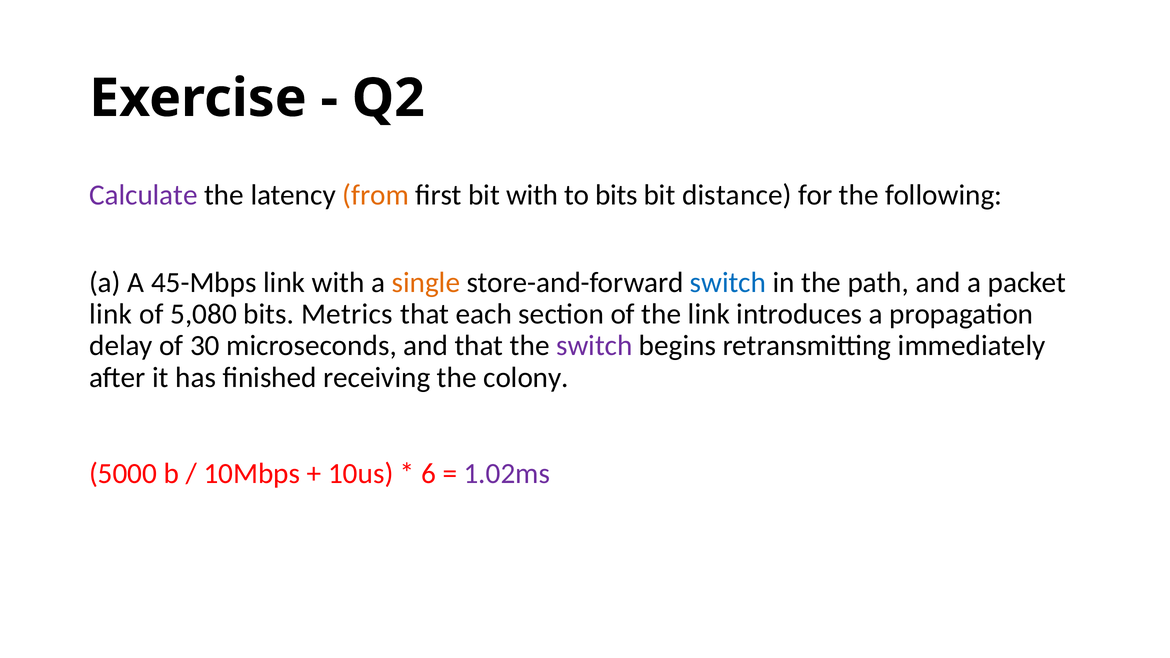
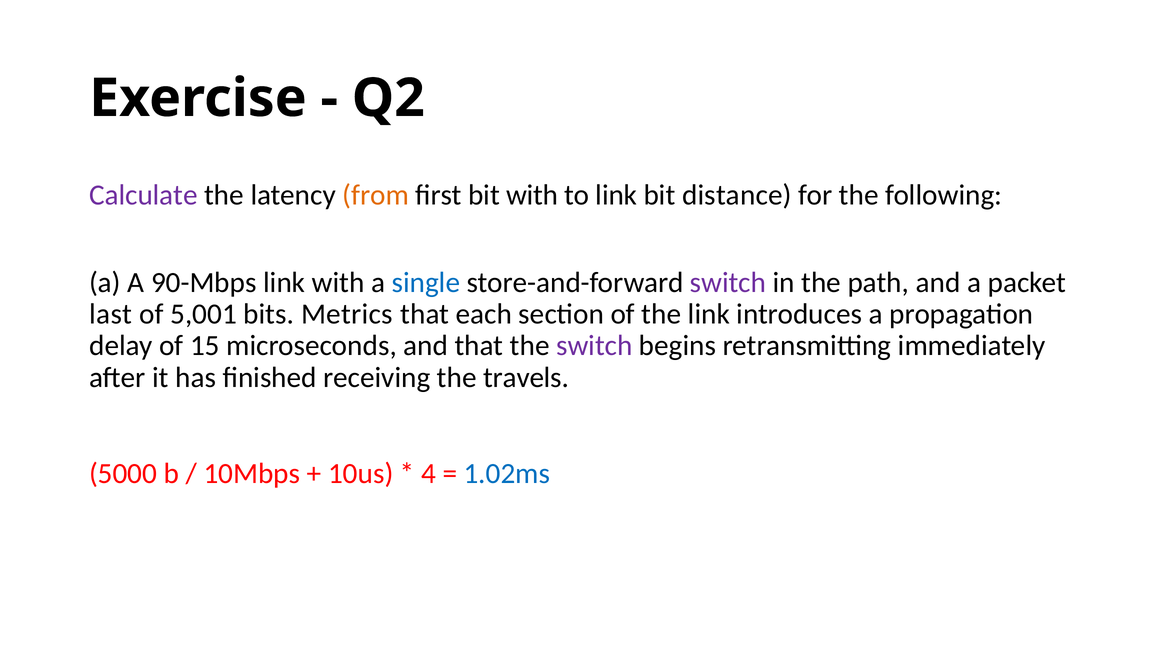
to bits: bits -> link (616, 195)
45-Mbps: 45-Mbps -> 90-Mbps (204, 283)
single colour: orange -> blue (426, 283)
switch colour: blue -> purple (728, 283)
link: link -> last (111, 314)
5,080: 5,080 -> 5,001 (204, 314)
30: 30 -> 15 (205, 346)
colony: colony -> travels (526, 377)
6: 6 -> 4 (428, 473)
1.02ms colour: purple -> blue (507, 473)
